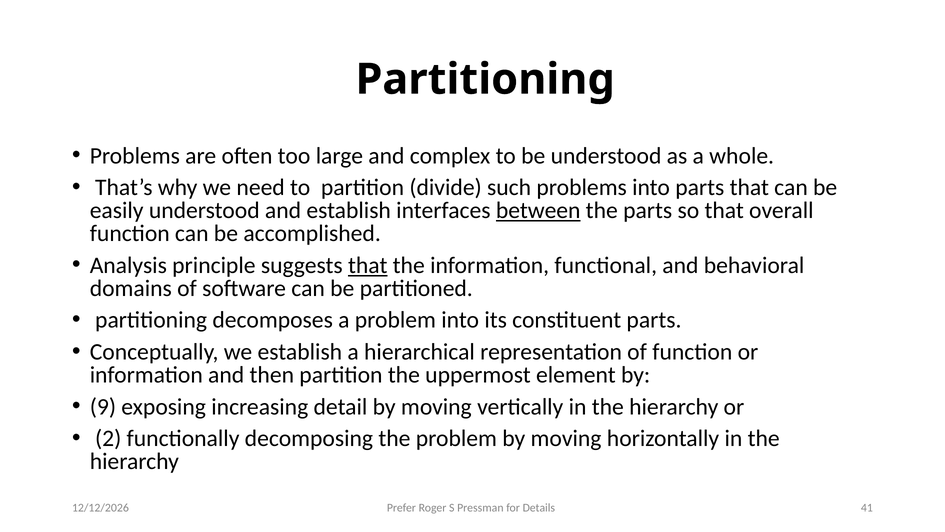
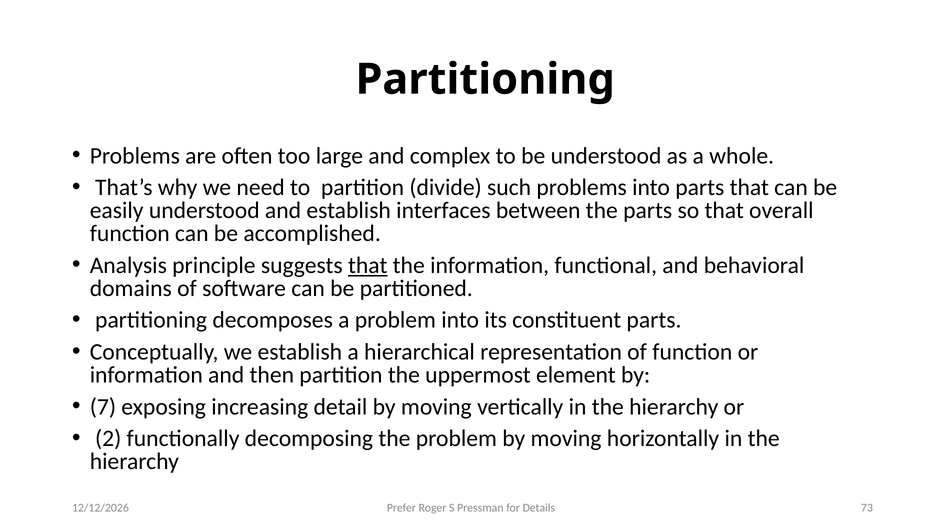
between underline: present -> none (538, 210)
9: 9 -> 7 (103, 407)
41: 41 -> 73 (867, 508)
